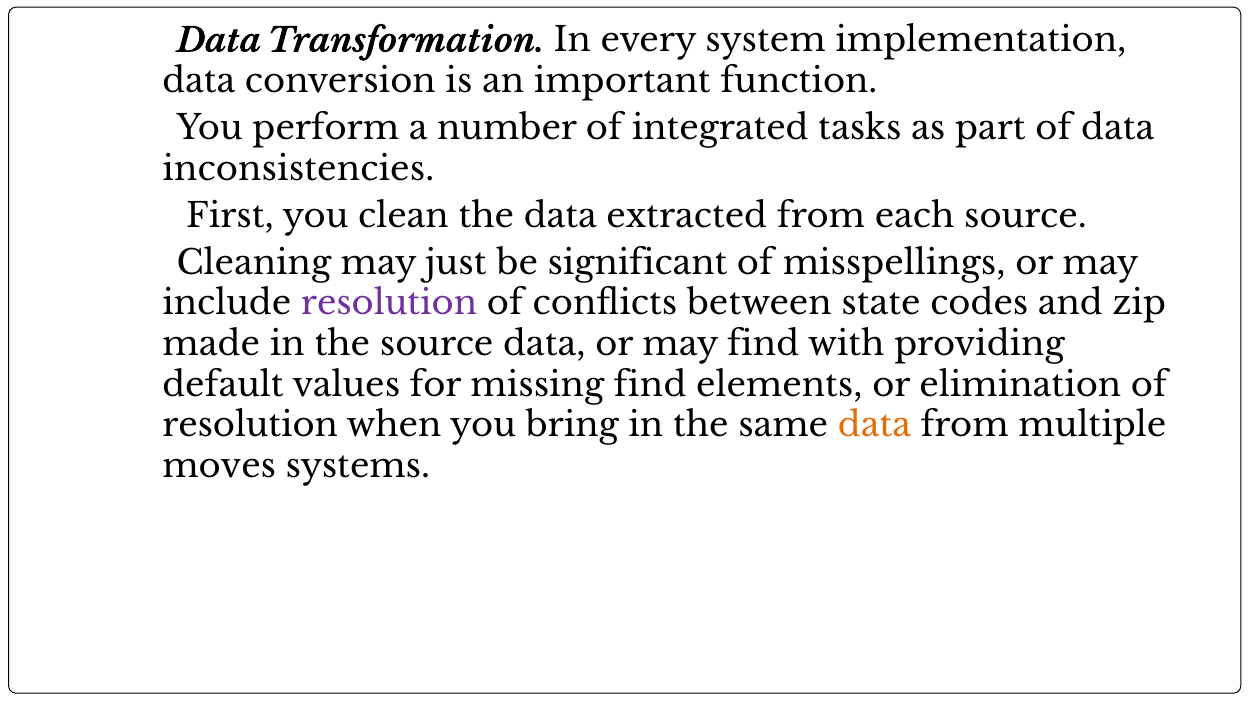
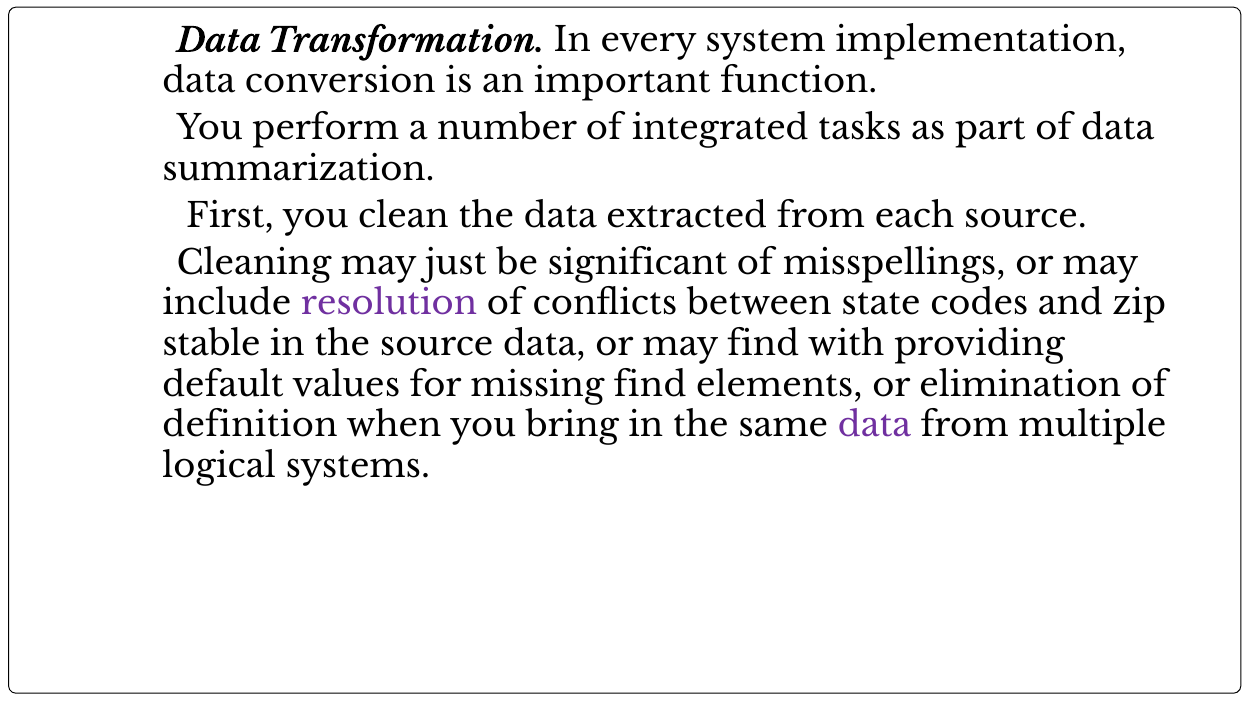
inconsistencies: inconsistencies -> summarization (298, 169)
made: made -> stable (211, 344)
resolution: resolution -> definition (250, 426)
data colour: orange -> purple (875, 426)
moves: moves -> logical (219, 466)
